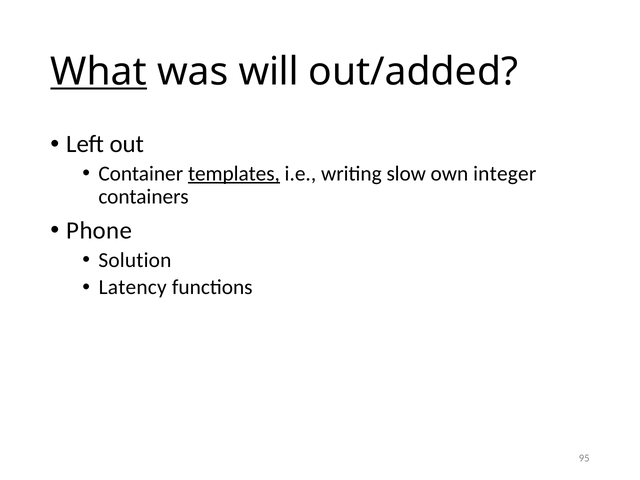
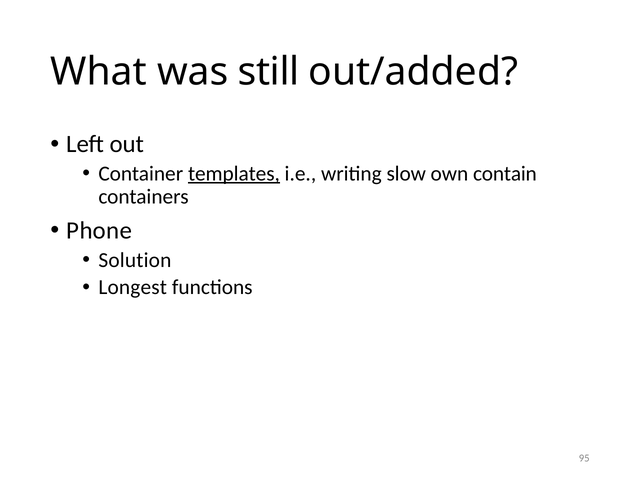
What underline: present -> none (99, 72)
will: will -> still (269, 72)
integer: integer -> contain (505, 174)
Latency: Latency -> Longest (133, 287)
